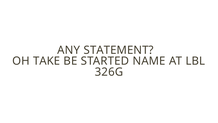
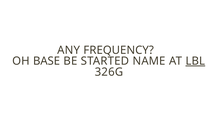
STATEMENT: STATEMENT -> FREQUENCY (119, 50)
TAKE: TAKE -> BASE (47, 61)
LBL underline: none -> present (195, 61)
